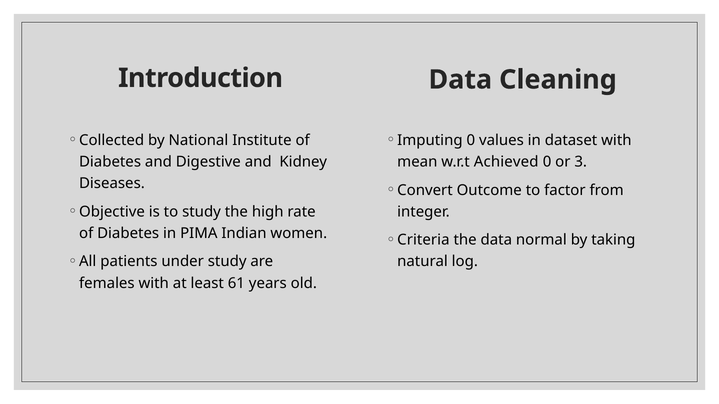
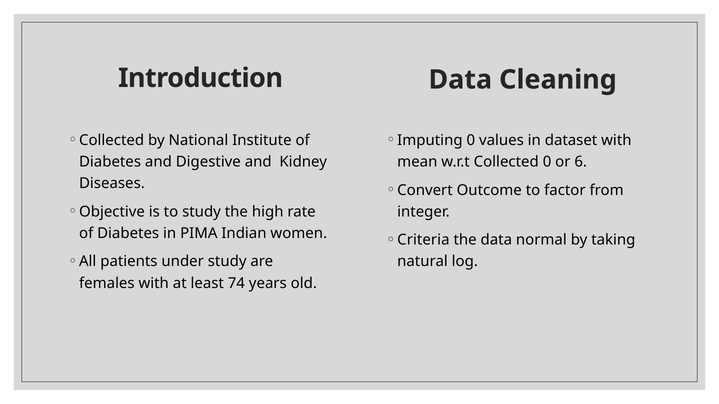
w.r.t Achieved: Achieved -> Collected (506, 162)
3: 3 -> 6 (581, 162)
61: 61 -> 74 (236, 283)
